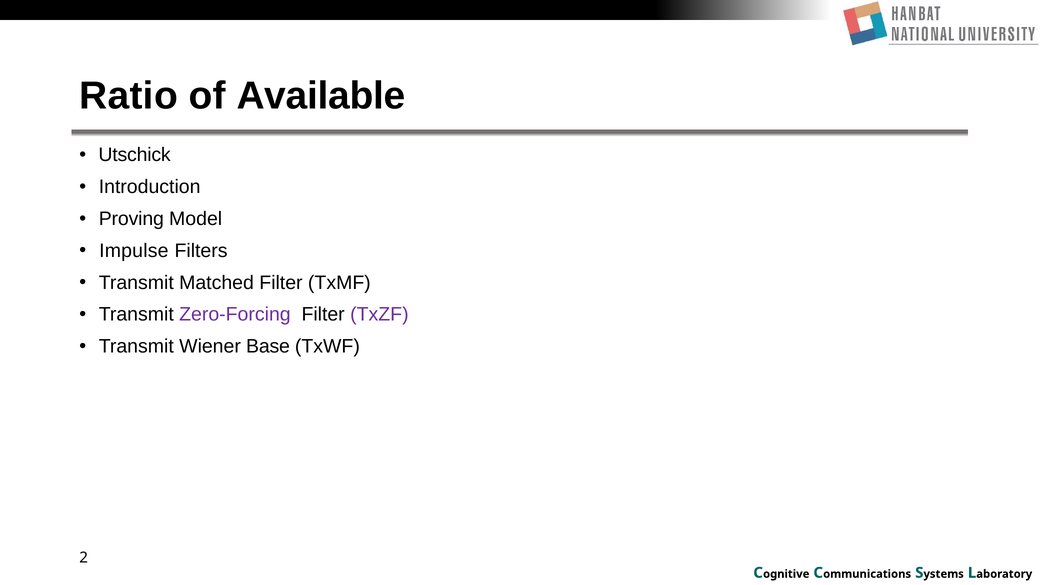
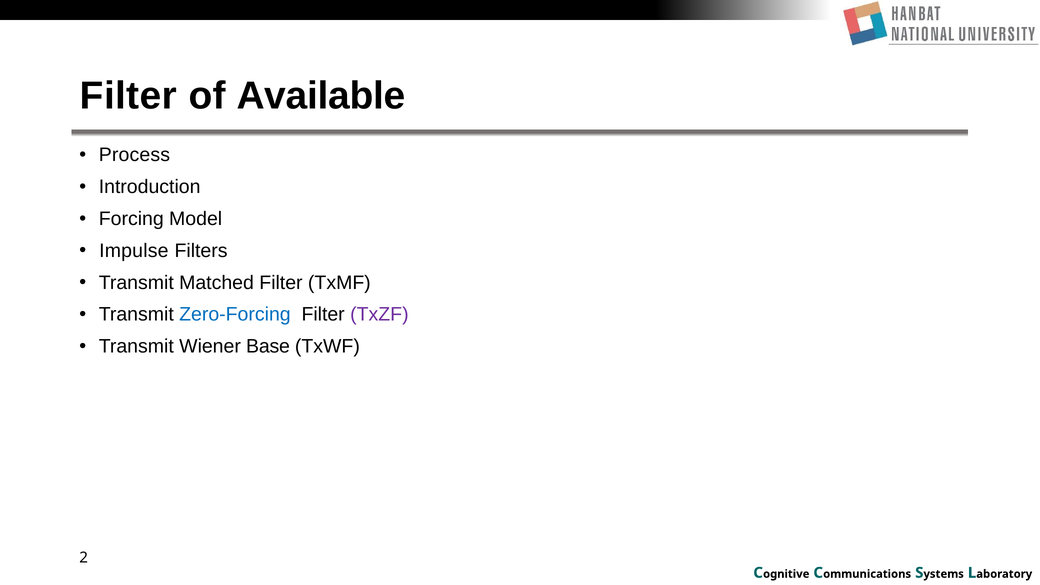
Ratio: Ratio -> Filter (129, 96)
Utschick: Utschick -> Process (134, 155)
Proving: Proving -> Forcing (131, 219)
Zero-Forcing colour: purple -> blue (235, 315)
